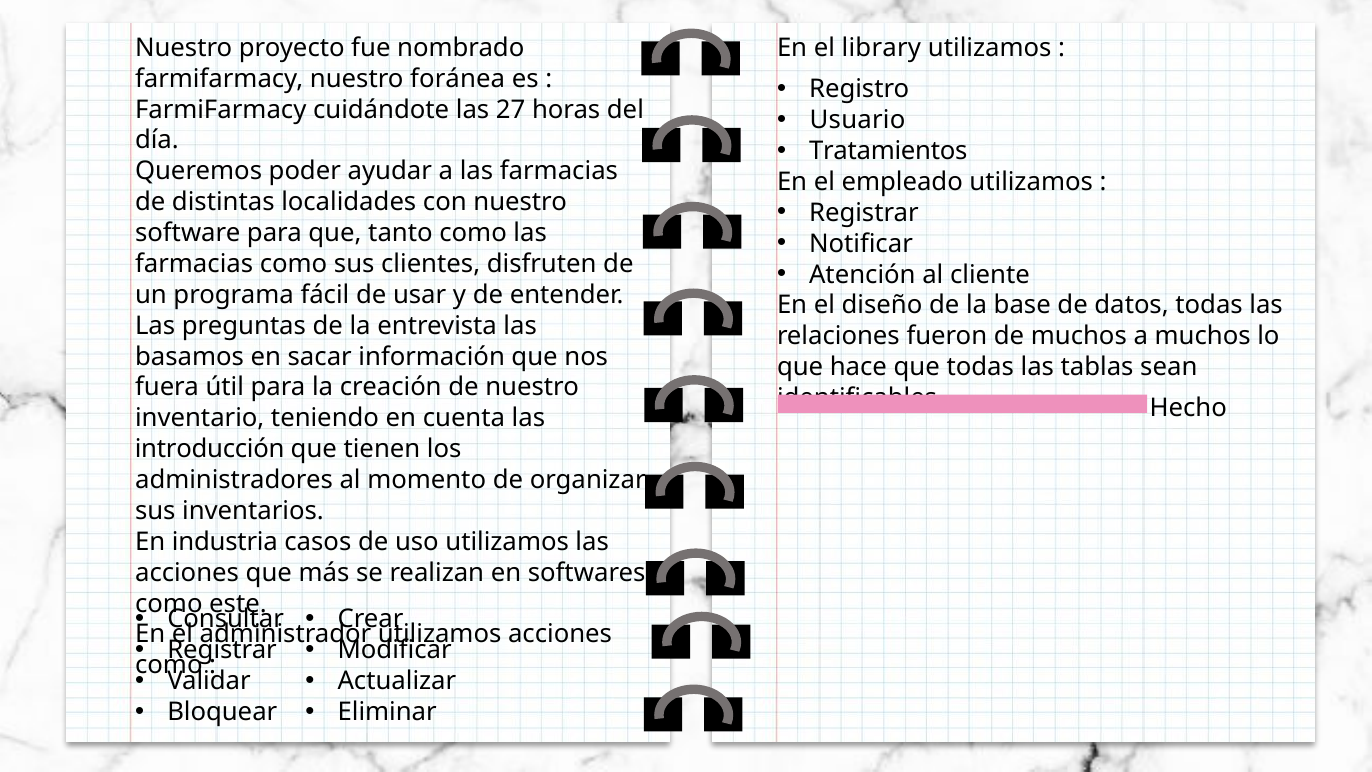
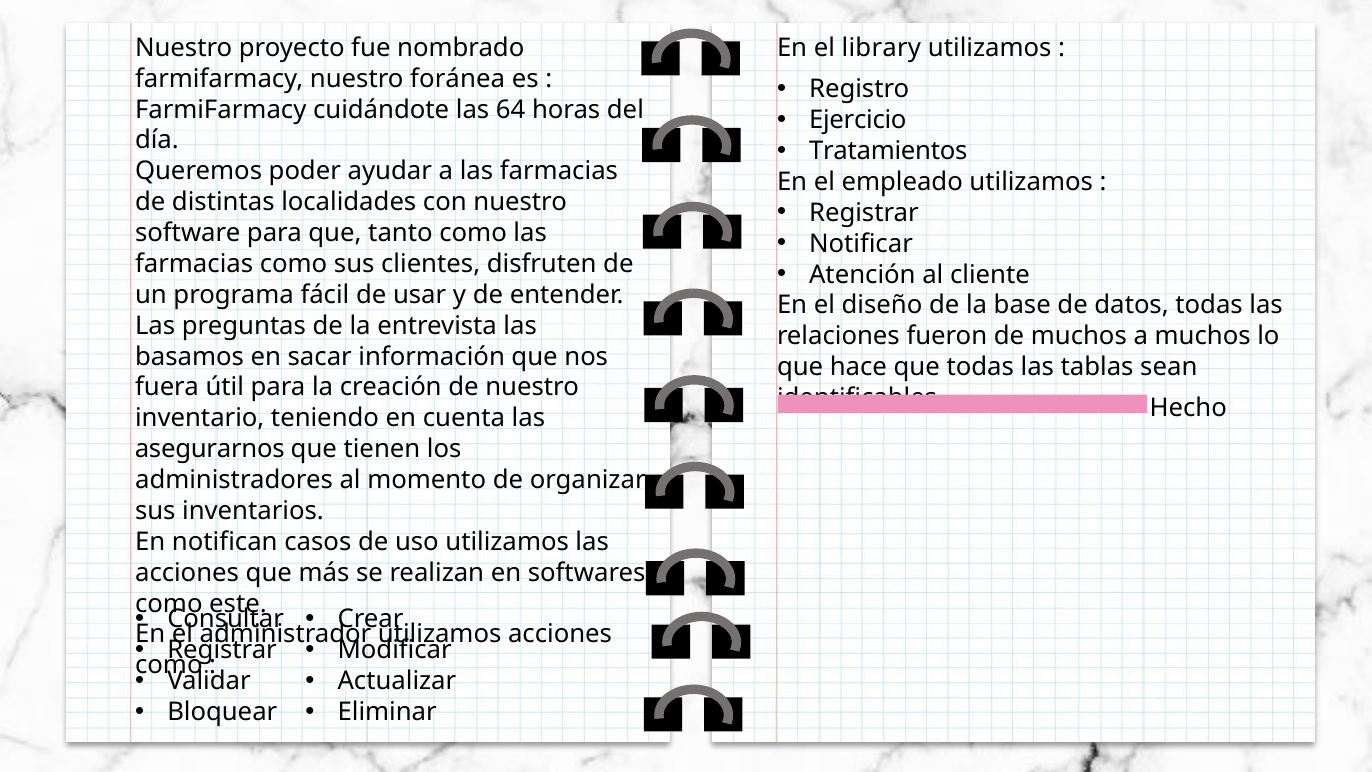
27: 27 -> 64 (511, 109)
Usuario: Usuario -> Ejercicio (858, 120)
introducción: introducción -> asegurarnos (210, 449)
industria: industria -> notifican (225, 542)
